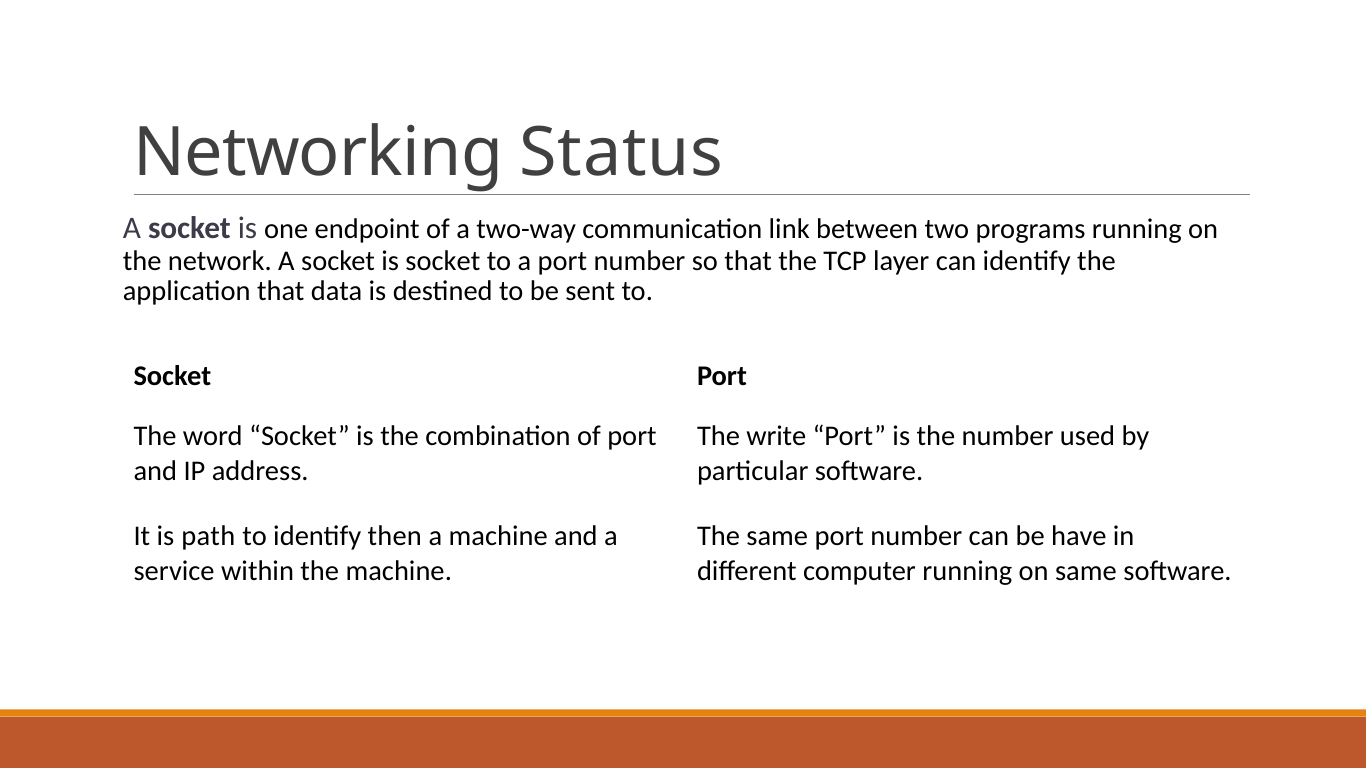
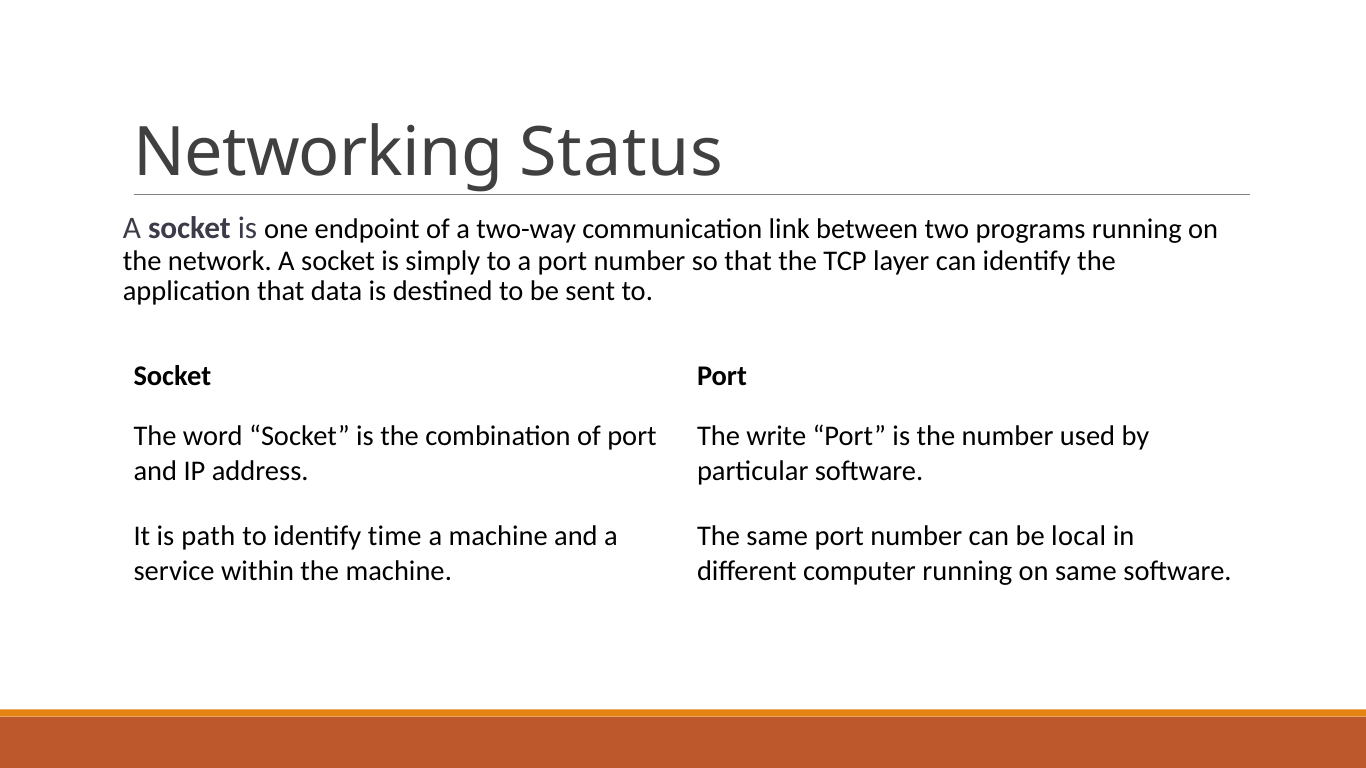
is socket: socket -> simply (443, 261)
then: then -> time (395, 536)
have: have -> local (1079, 536)
